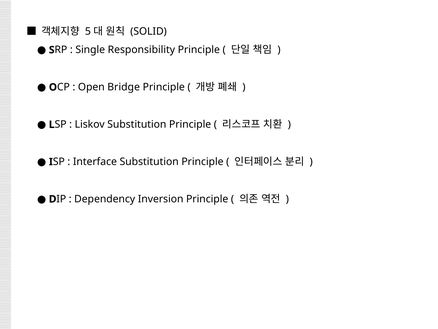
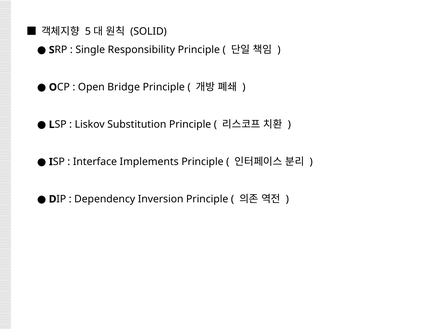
Interface Substitution: Substitution -> Implements (149, 162)
